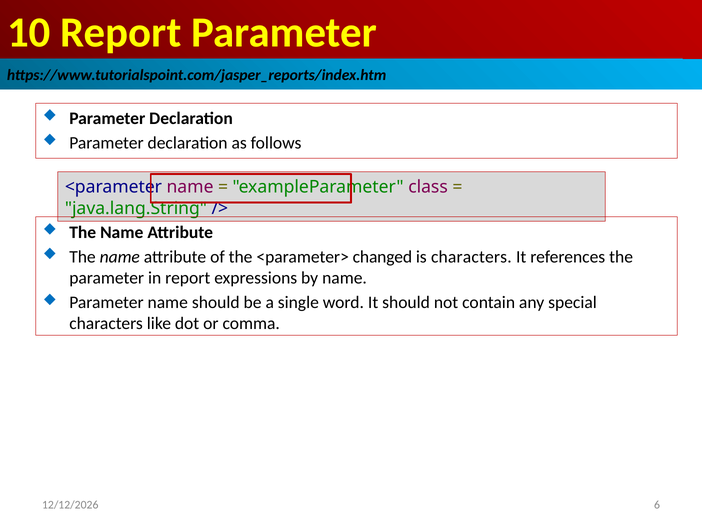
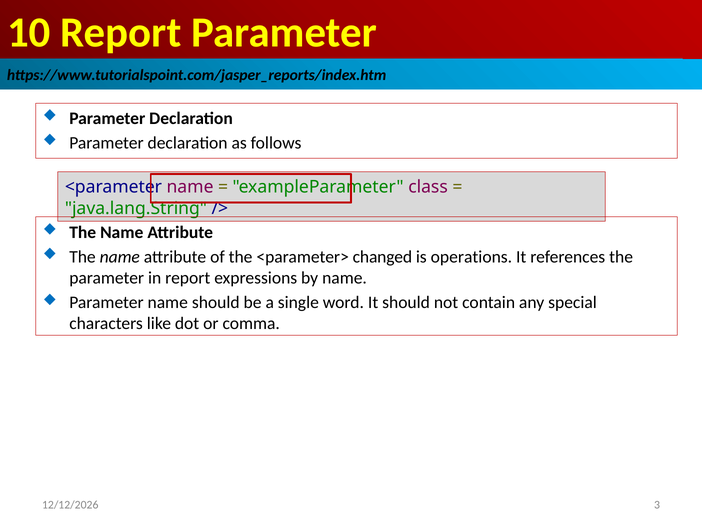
is characters: characters -> operations (471, 257)
6: 6 -> 3 (657, 504)
